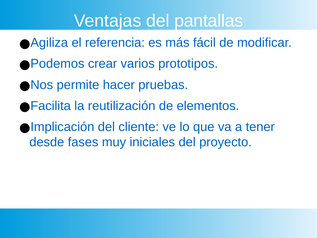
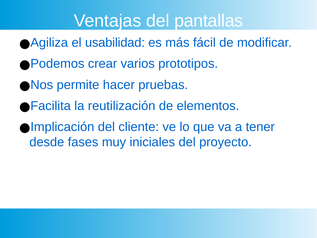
referencia: referencia -> usabilidad (115, 43)
